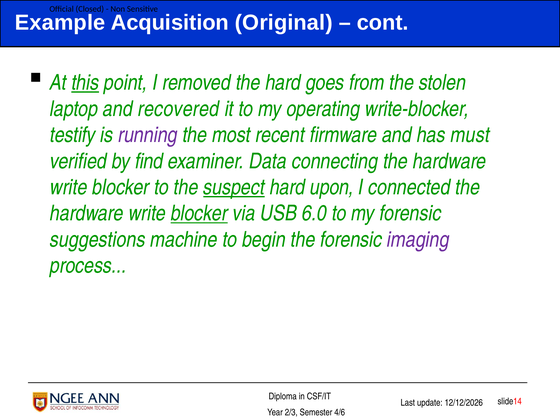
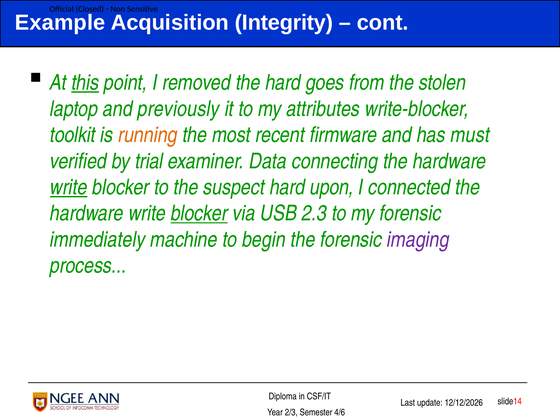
Original: Original -> Integrity (284, 23)
recovered: recovered -> previously (179, 109)
operating: operating -> attributes (323, 109)
testify: testify -> toolkit (73, 135)
running colour: purple -> orange (148, 135)
find: find -> trial (149, 161)
write underline: none -> present (69, 187)
suspect underline: present -> none (234, 187)
6.0: 6.0 -> 2.3 (314, 213)
suggestions: suggestions -> immediately (98, 240)
